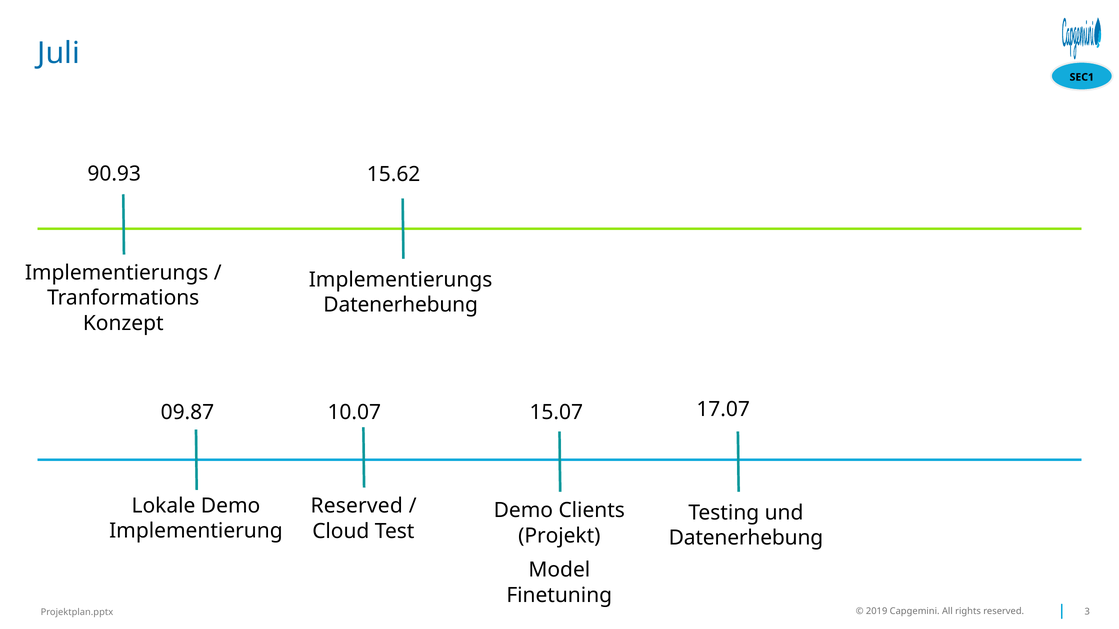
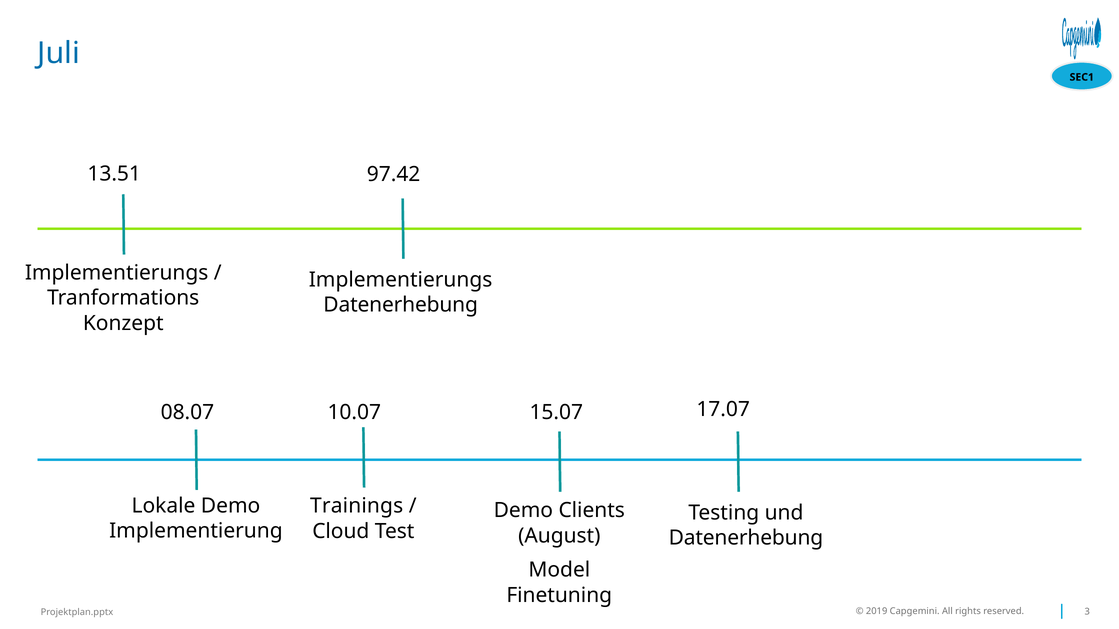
90.93: 90.93 -> 13.51 (114, 174)
15.62: 15.62 -> 97.42 (394, 174)
09.87: 09.87 -> 08.07 (187, 412)
Reserved: Reserved -> Trainings (357, 506)
Projekt: Projekt -> August (559, 536)
